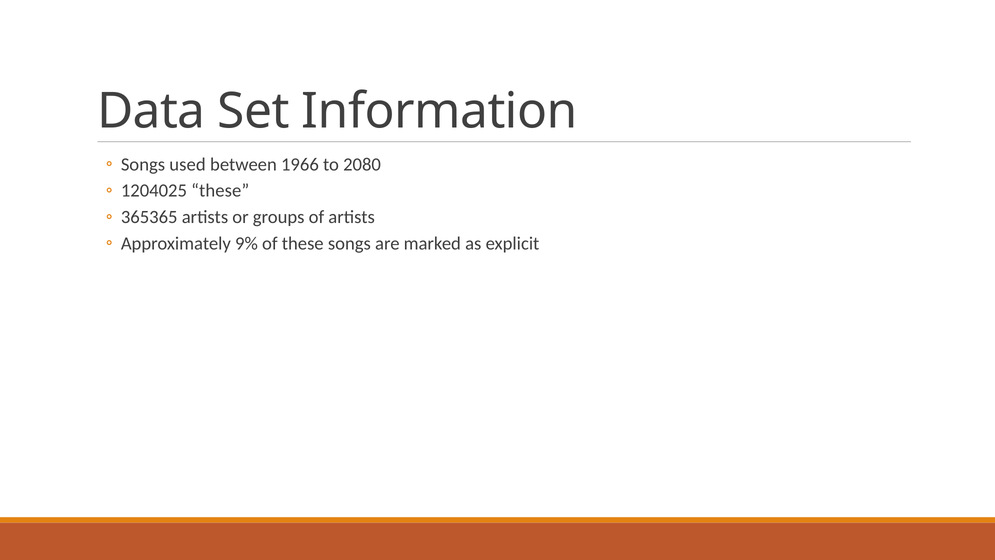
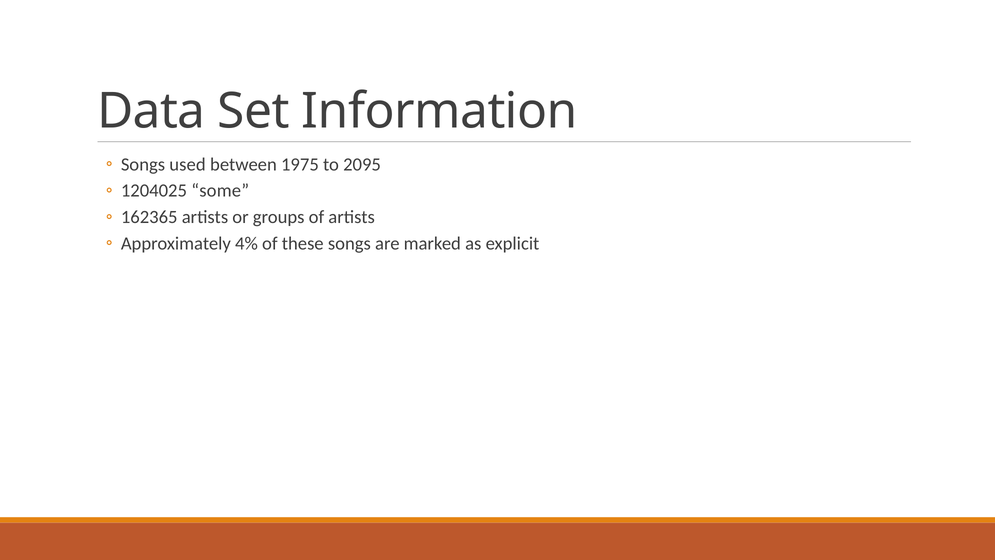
1966: 1966 -> 1975 (300, 164)
2080: 2080 -> 2095 (362, 164)
1204025 these: these -> some (220, 191)
365365: 365365 -> 162365 (149, 217)
9%: 9% -> 4% (246, 243)
